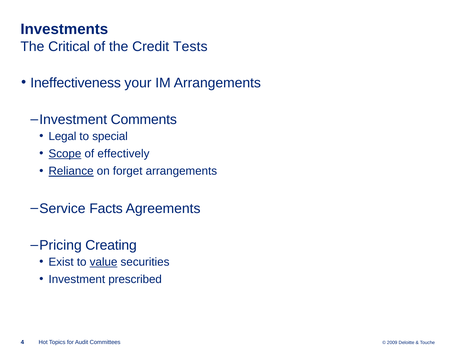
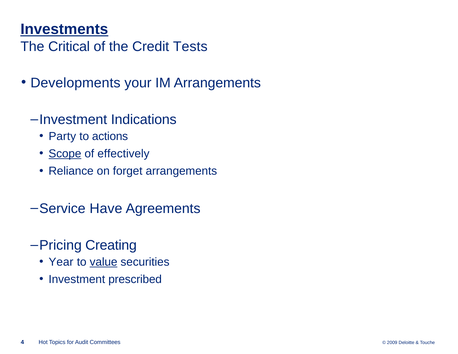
Investments underline: none -> present (64, 29)
Ineffectiveness: Ineffectiveness -> Developments (75, 83)
Comments: Comments -> Indications (144, 120)
Legal: Legal -> Party (62, 136)
special: special -> actions (110, 136)
Reliance underline: present -> none (71, 171)
Facts: Facts -> Have (106, 208)
Exist: Exist -> Year (61, 262)
